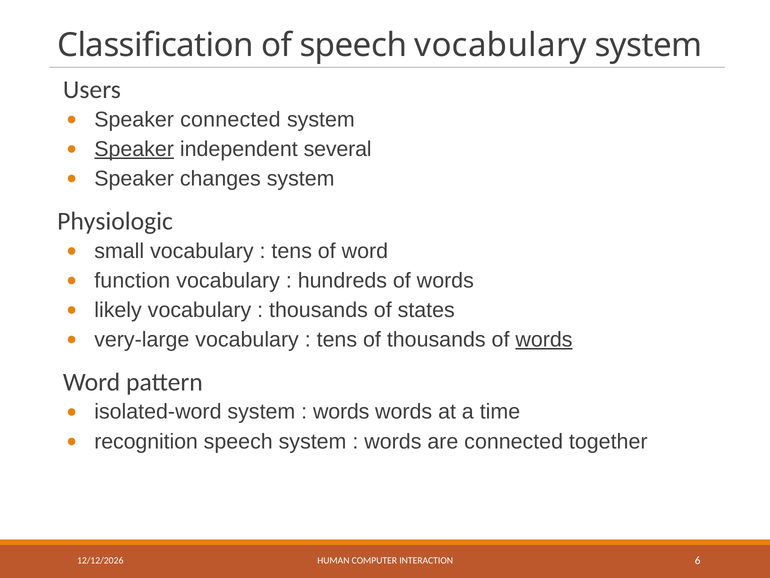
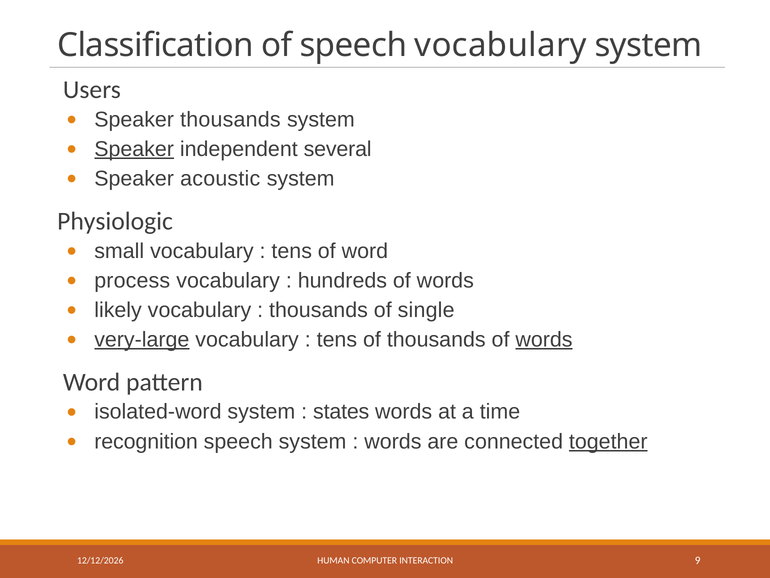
Speaker connected: connected -> thousands (230, 119)
changes: changes -> acoustic (220, 179)
function: function -> process (132, 280)
states: states -> single (426, 310)
very-large underline: none -> present (142, 339)
words: words -> states (341, 412)
together underline: none -> present (608, 441)
6: 6 -> 9 (698, 560)
